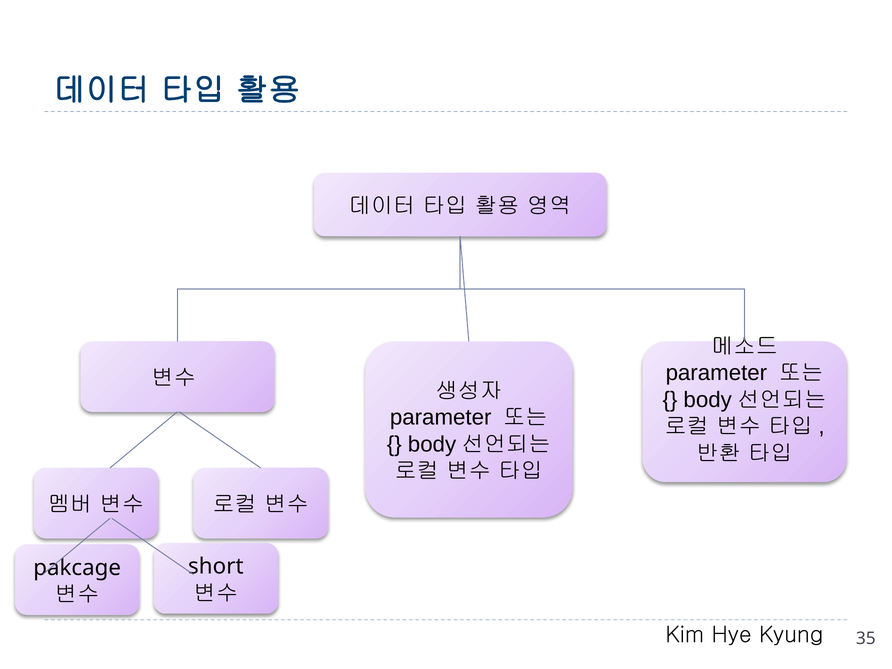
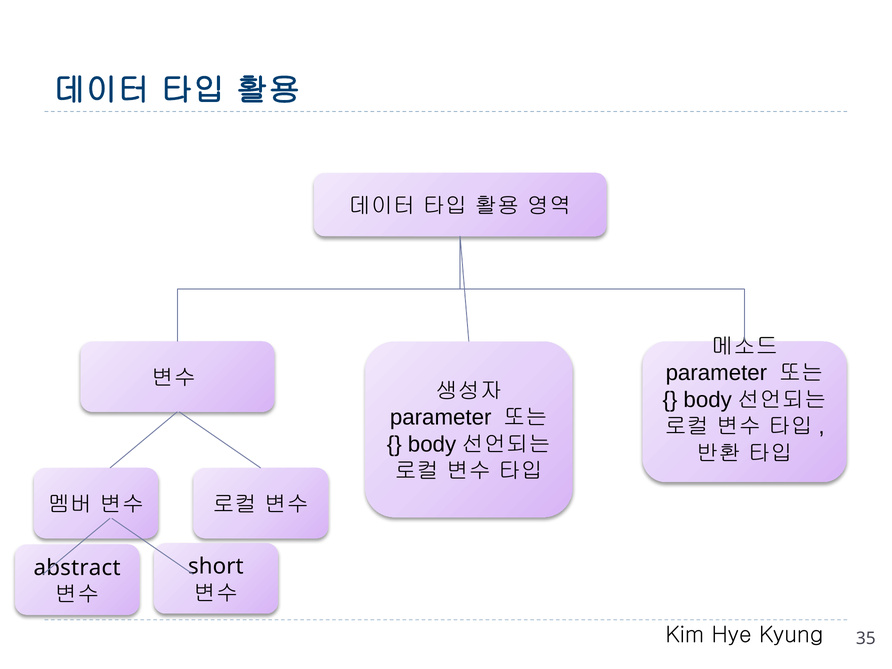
pakcage: pakcage -> abstract (77, 568)
